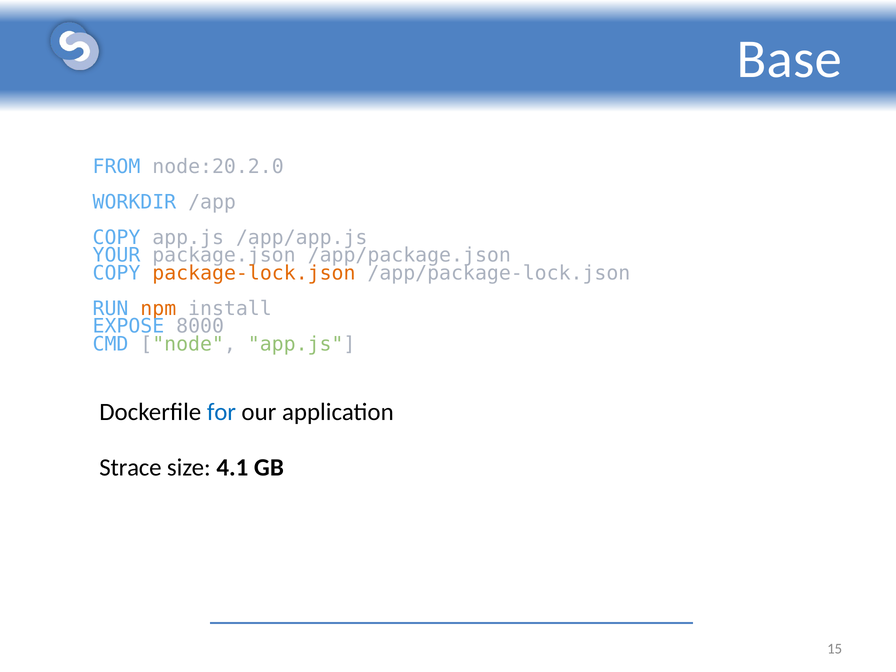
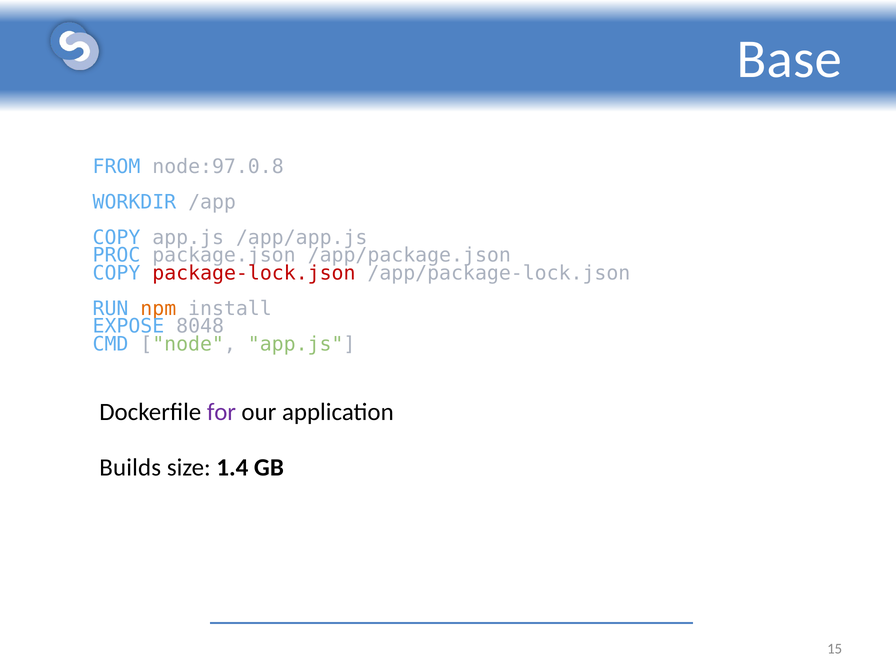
node:20.2.0: node:20.2.0 -> node:97.0.8 (218, 167)
YOUR: YOUR -> PROC (116, 255)
package-lock.json colour: orange -> red (254, 273)
8000: 8000 -> 8048 (200, 326)
for colour: blue -> purple (221, 412)
Strace: Strace -> Builds (130, 467)
4.1: 4.1 -> 1.4 (232, 467)
